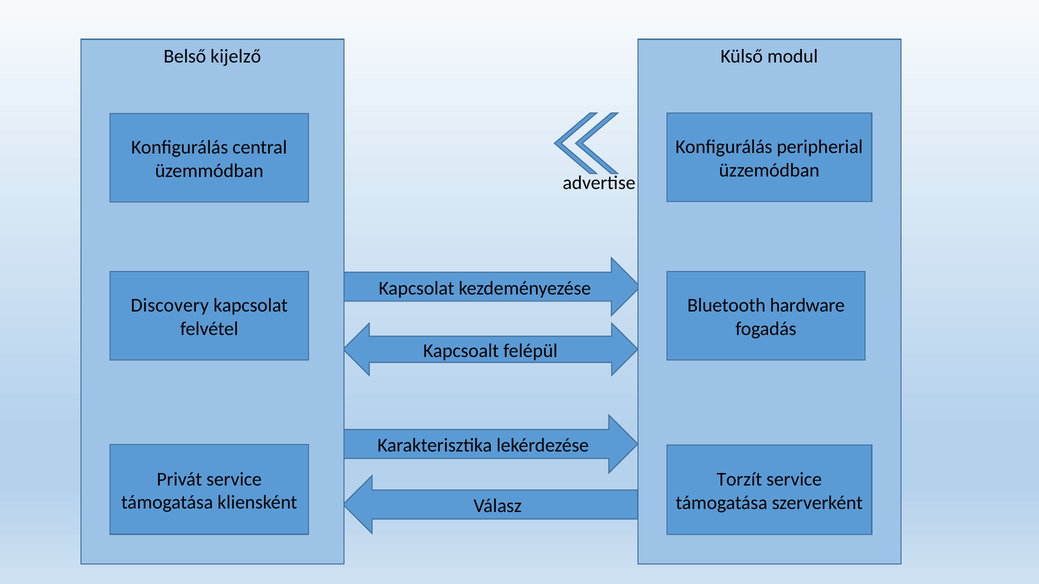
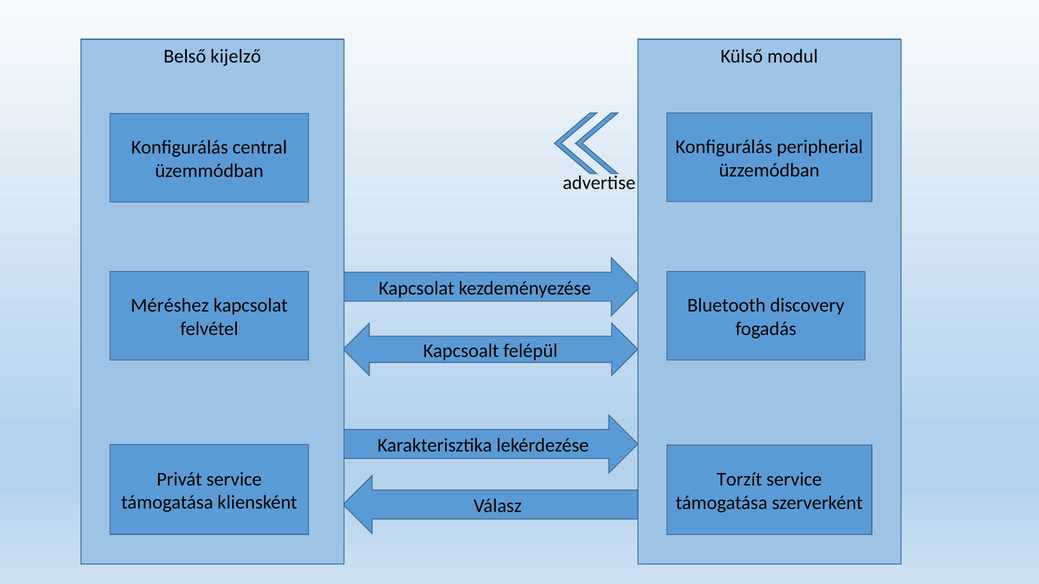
Discovery: Discovery -> Méréshez (170, 306)
hardware: hardware -> discovery (807, 306)
